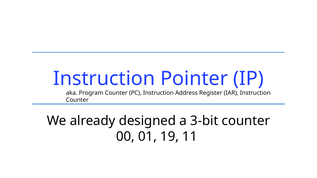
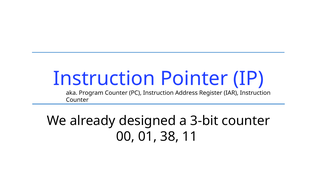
19: 19 -> 38 (170, 137)
